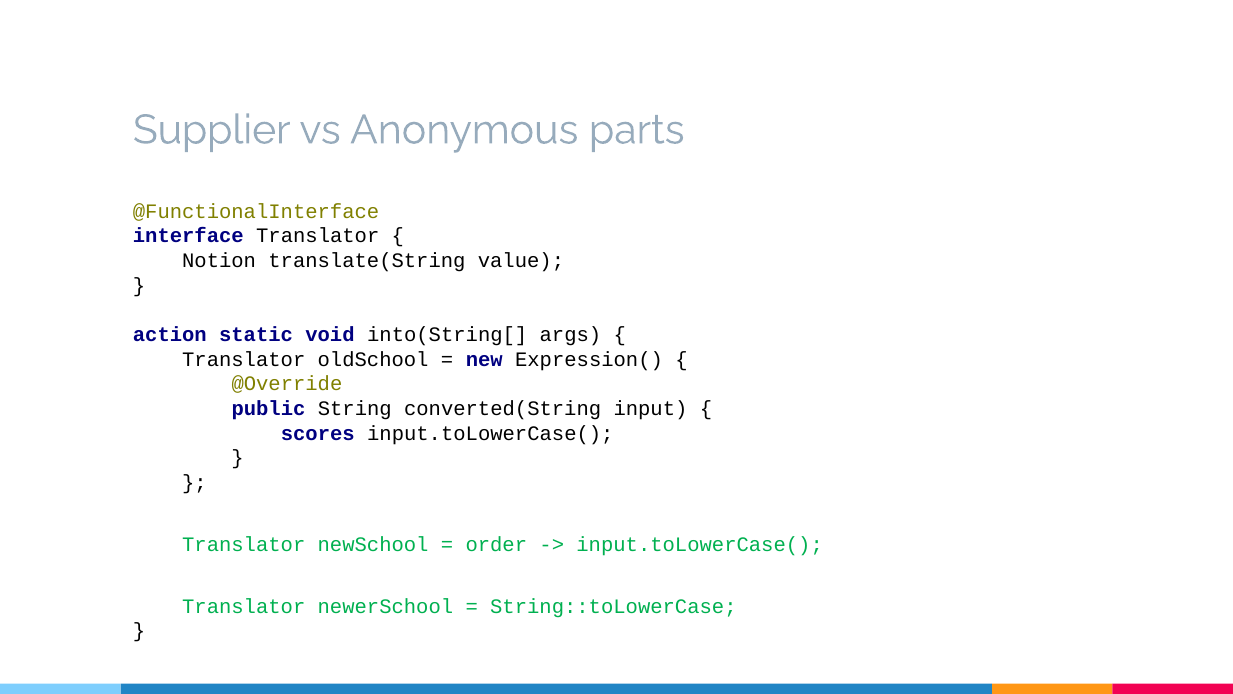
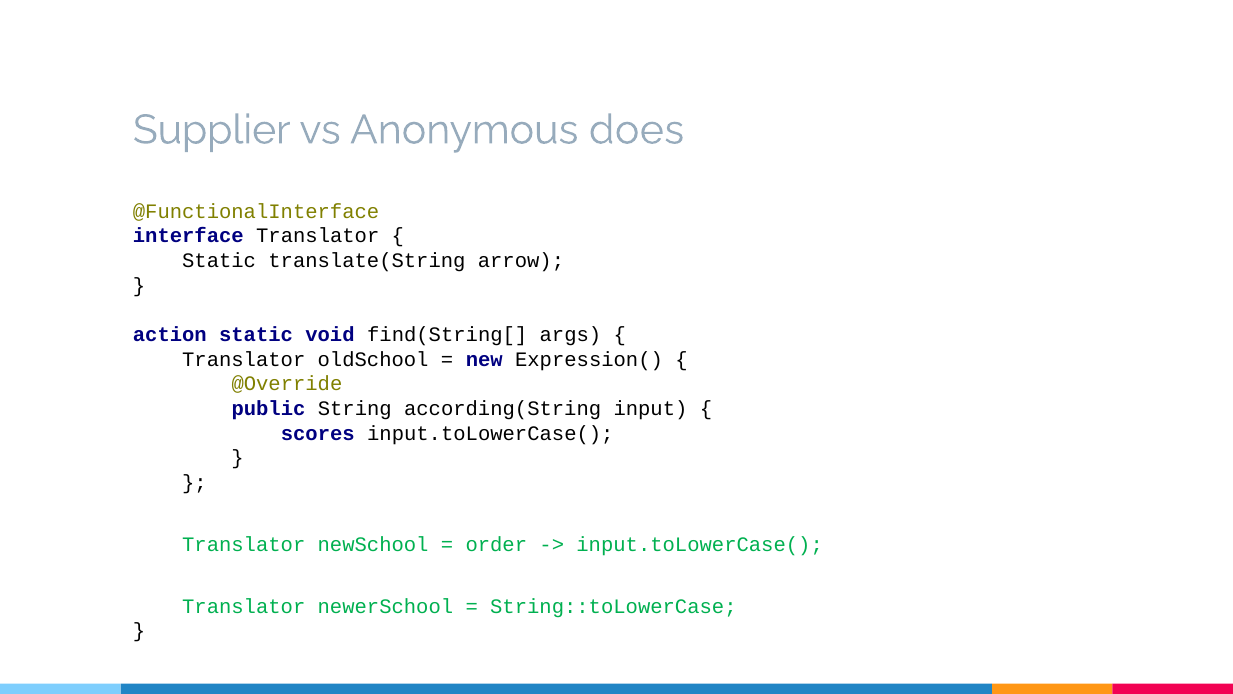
parts: parts -> does (637, 130)
Notion: Notion -> Static (219, 261)
value: value -> arrow (521, 261)
into(String[: into(String[ -> find(String[ (447, 335)
converted(String: converted(String -> according(String (503, 409)
